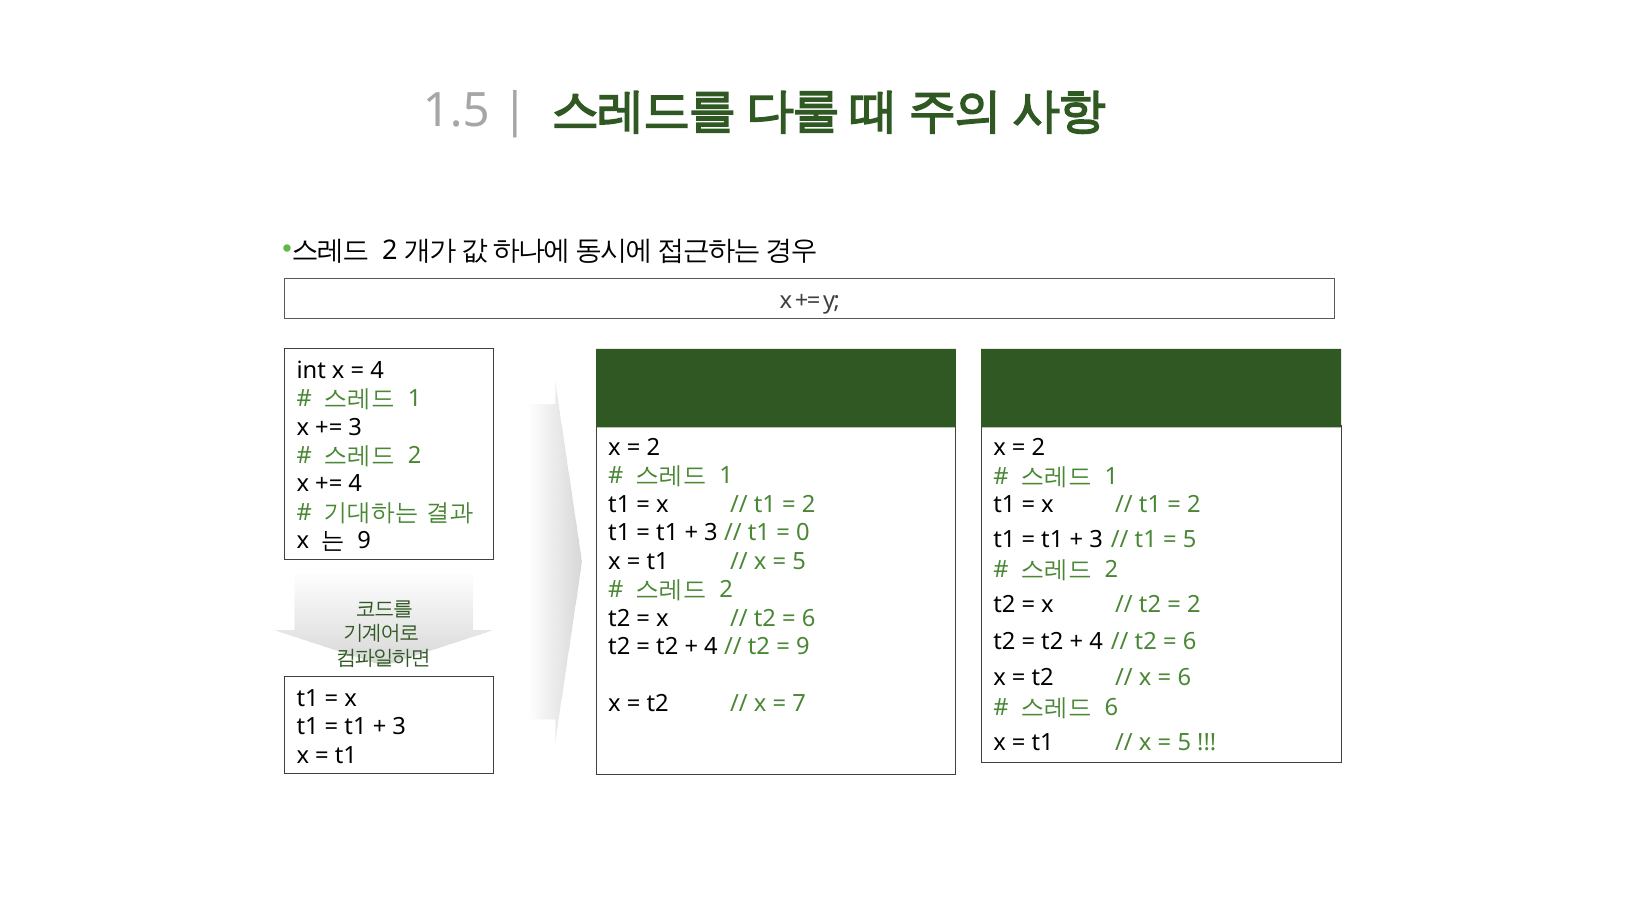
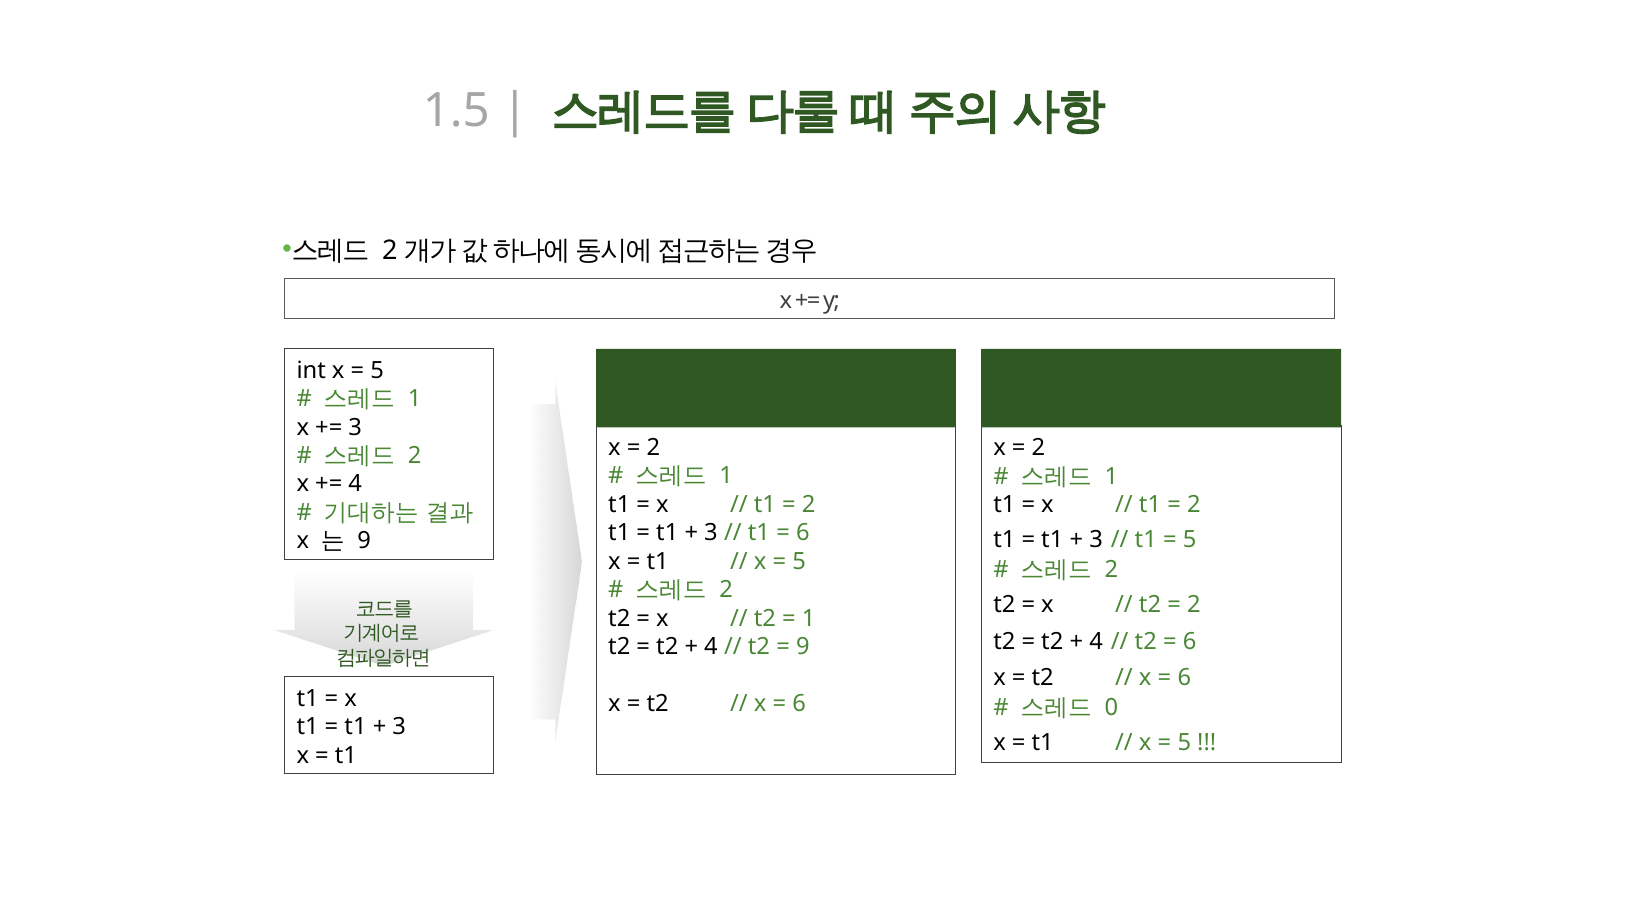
4: 4 -> 5 (377, 370)
0: 0 -> 6 (803, 533)
6: 6 -> 1 (809, 618)
7: 7 -> 6 (799, 704)
6: 6 -> 0 (1111, 708)
